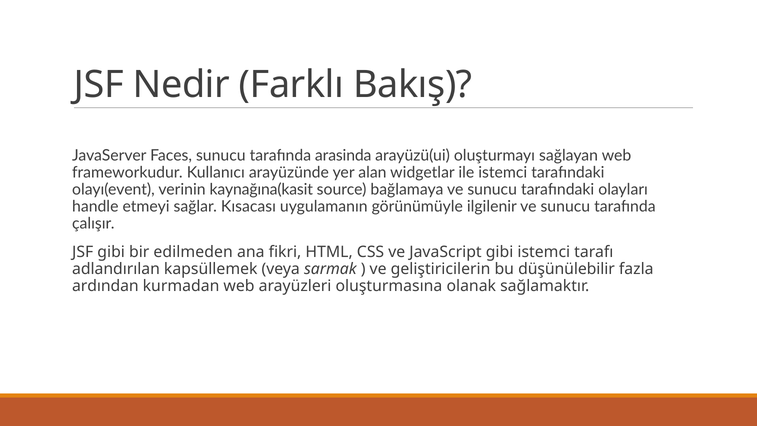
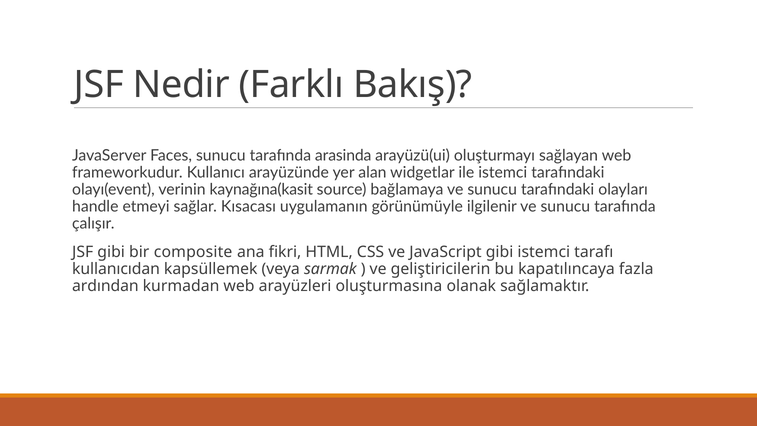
edilmeden: edilmeden -> composite (193, 252)
adlandırılan: adlandırılan -> kullanıcıdan (116, 269)
düşünülebilir: düşünülebilir -> kapatılıncaya (566, 269)
